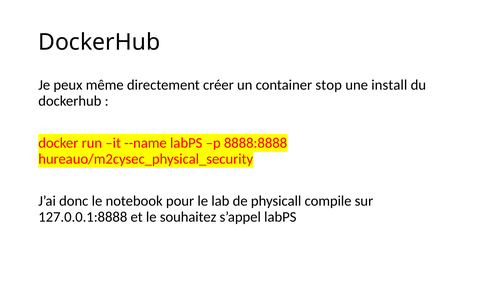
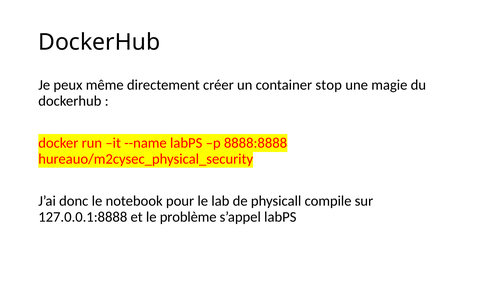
install: install -> magie (389, 85)
souhaitez: souhaitez -> problème (188, 217)
